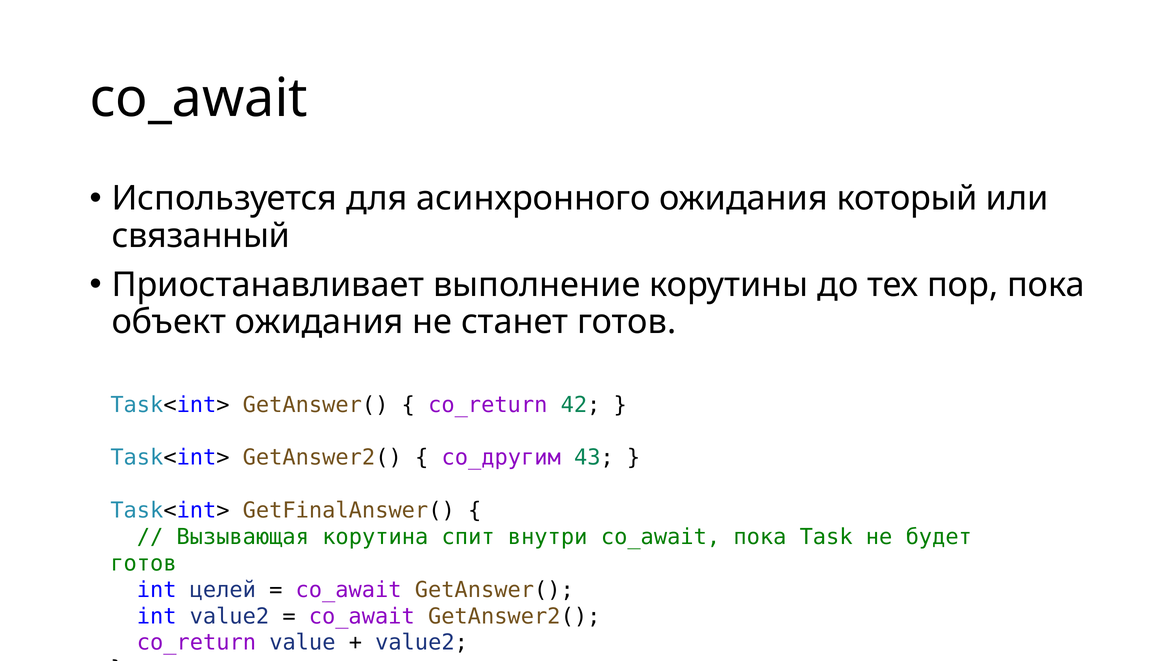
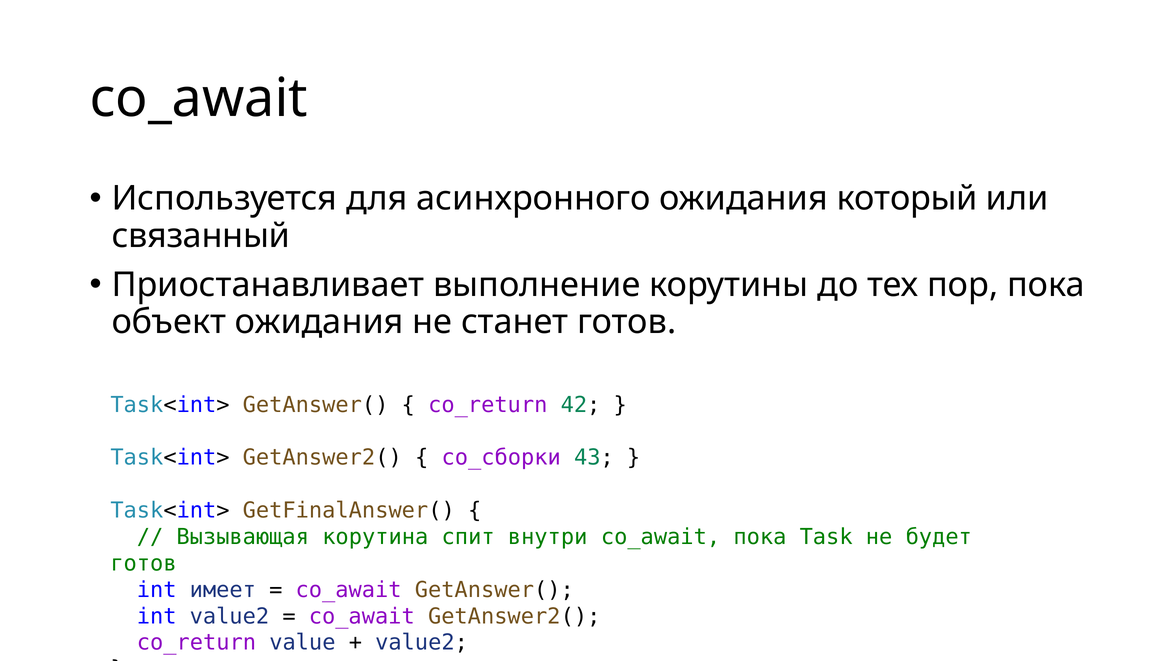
co_другим: co_другим -> co_сборки (501, 458)
целей: целей -> имеет (223, 590)
